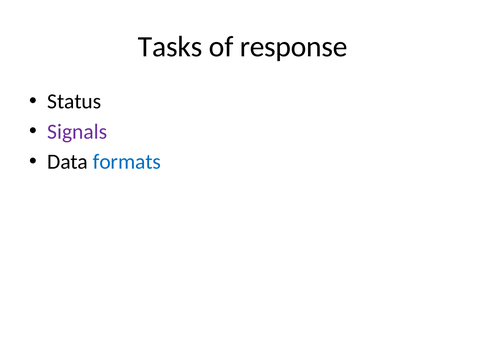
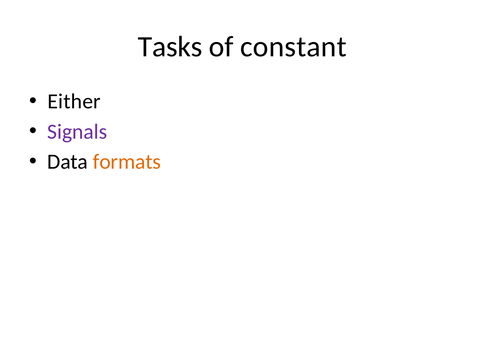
response: response -> constant (293, 47)
Status: Status -> Either (74, 102)
formats colour: blue -> orange (127, 162)
